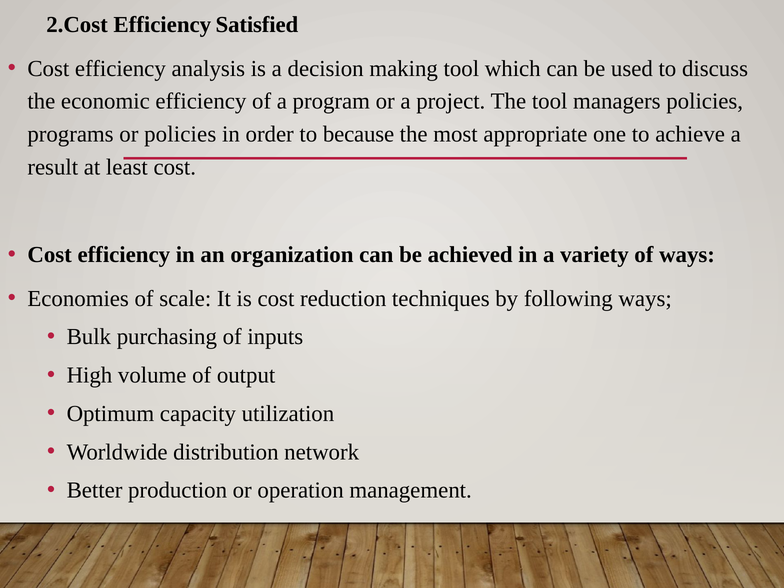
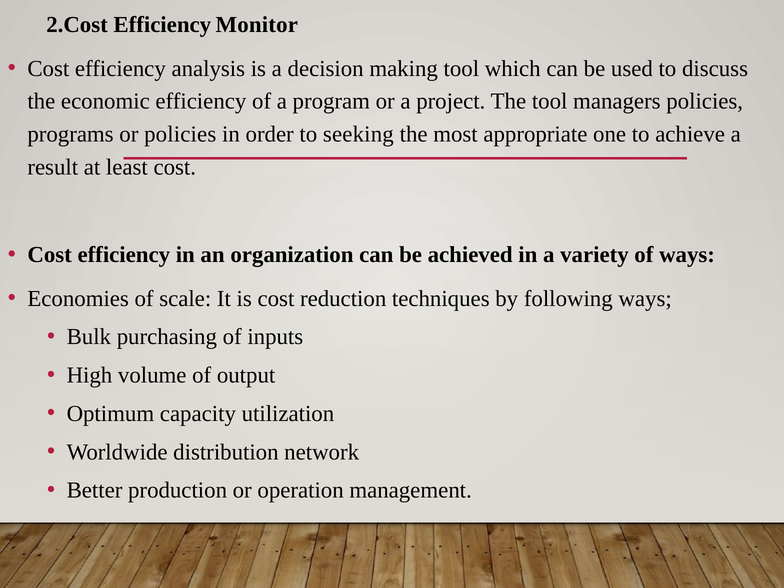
Satisfied: Satisfied -> Monitor (257, 25)
because: because -> seeking (358, 134)
